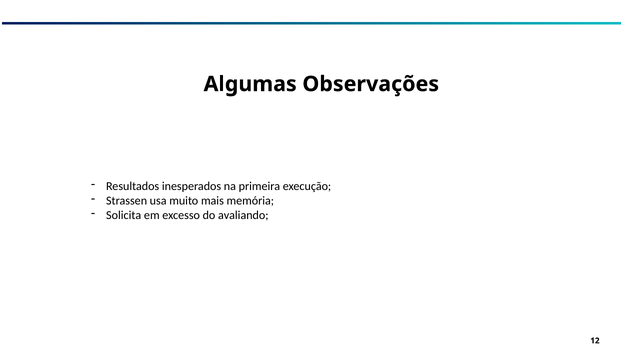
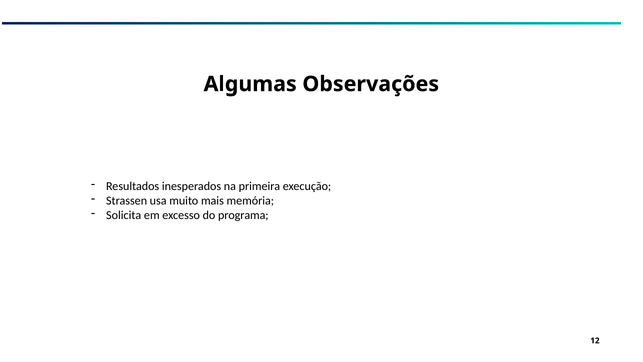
avaliando: avaliando -> programa (243, 215)
